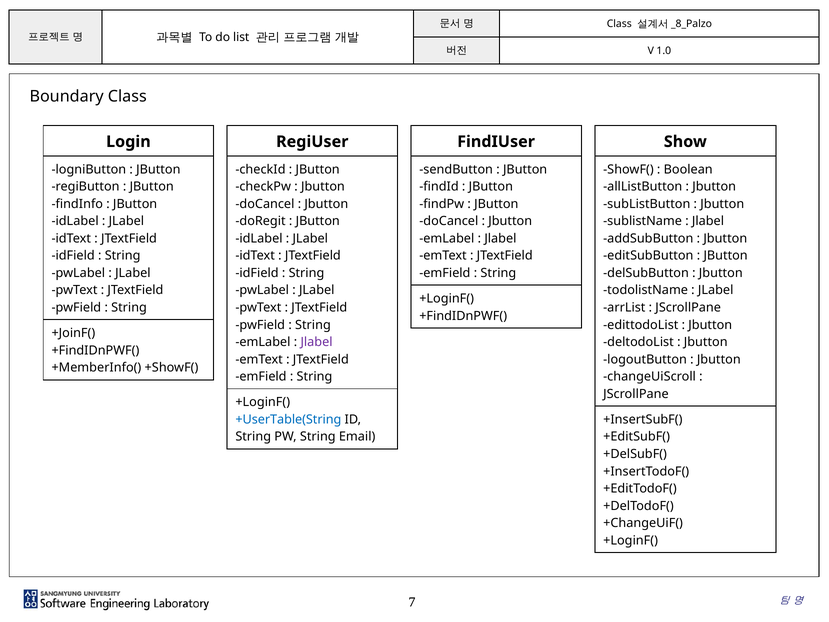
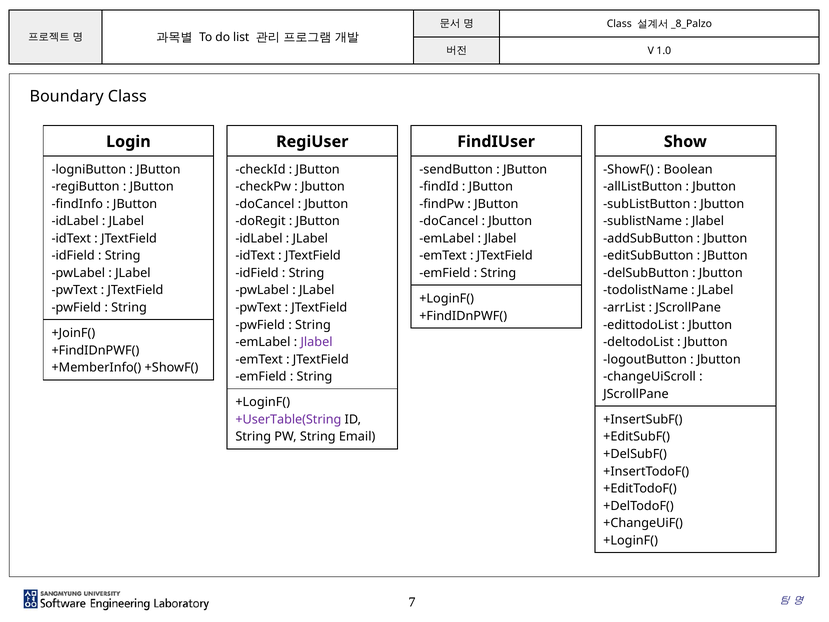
+UserTable(String colour: blue -> purple (288, 419)
